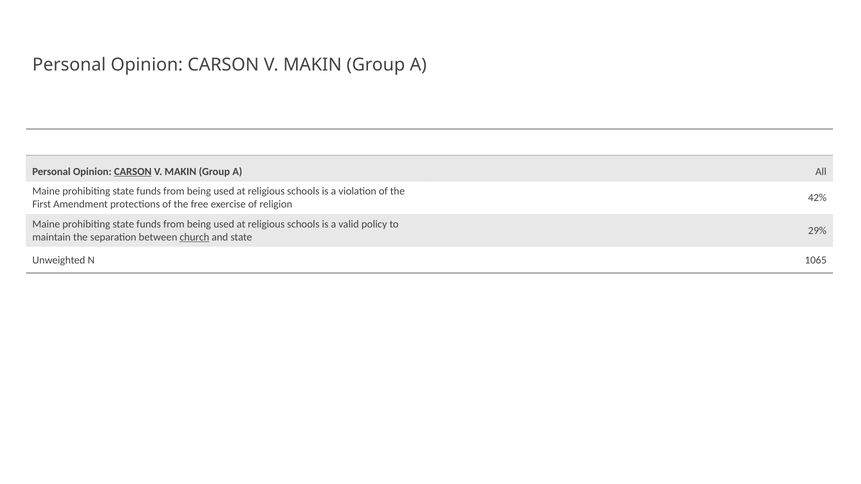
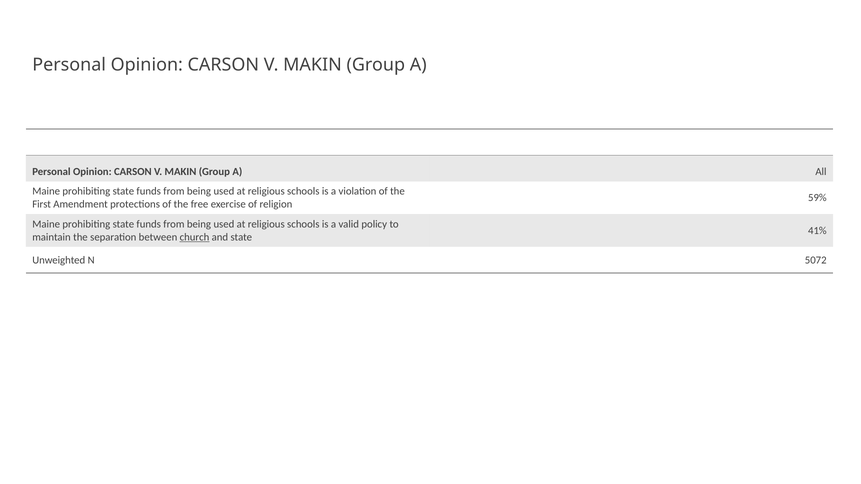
CARSON underline: present -> none (133, 172)
42%: 42% -> 59% (817, 198)
29%: 29% -> 41% (817, 231)
1065: 1065 -> 5072 (816, 260)
